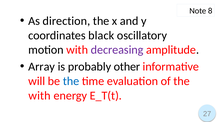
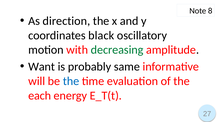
decreasing colour: purple -> green (117, 50)
Array: Array -> Want (42, 67)
other: other -> same (127, 67)
with: with -> each (40, 96)
